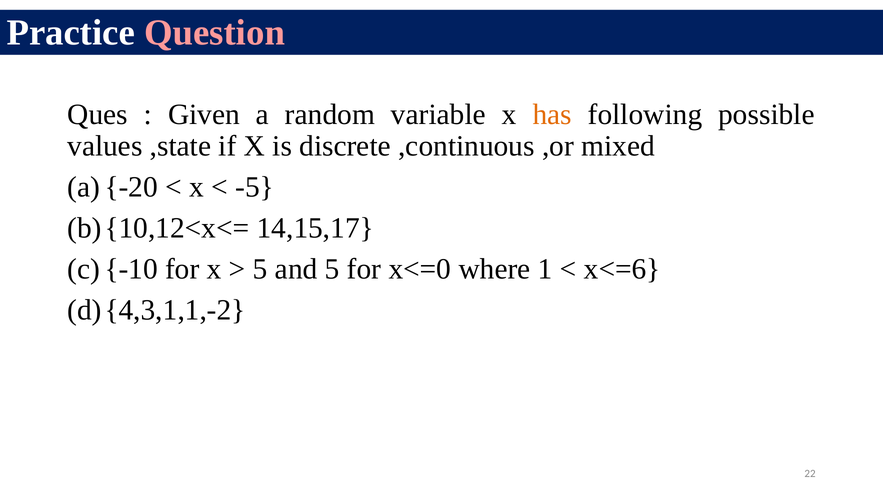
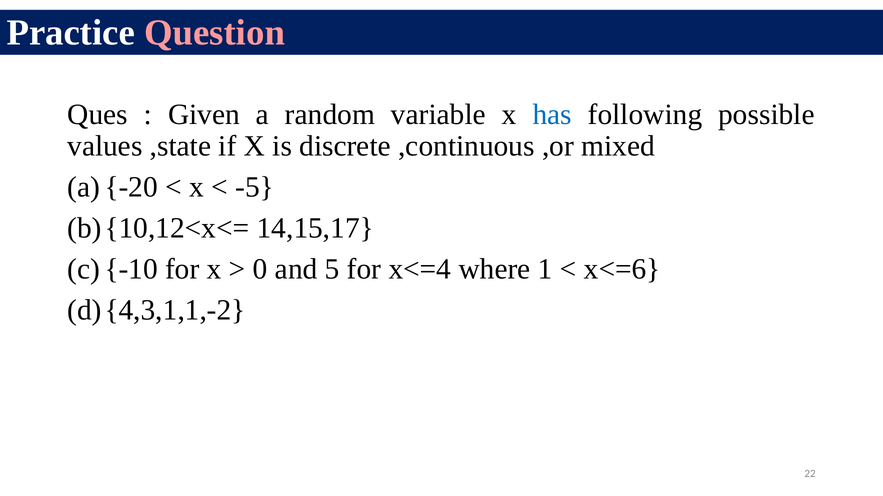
has colour: orange -> blue (552, 115)
5: 5 -> 0 (260, 269)
x<=0: x<=0 -> x<=4 (420, 269)
